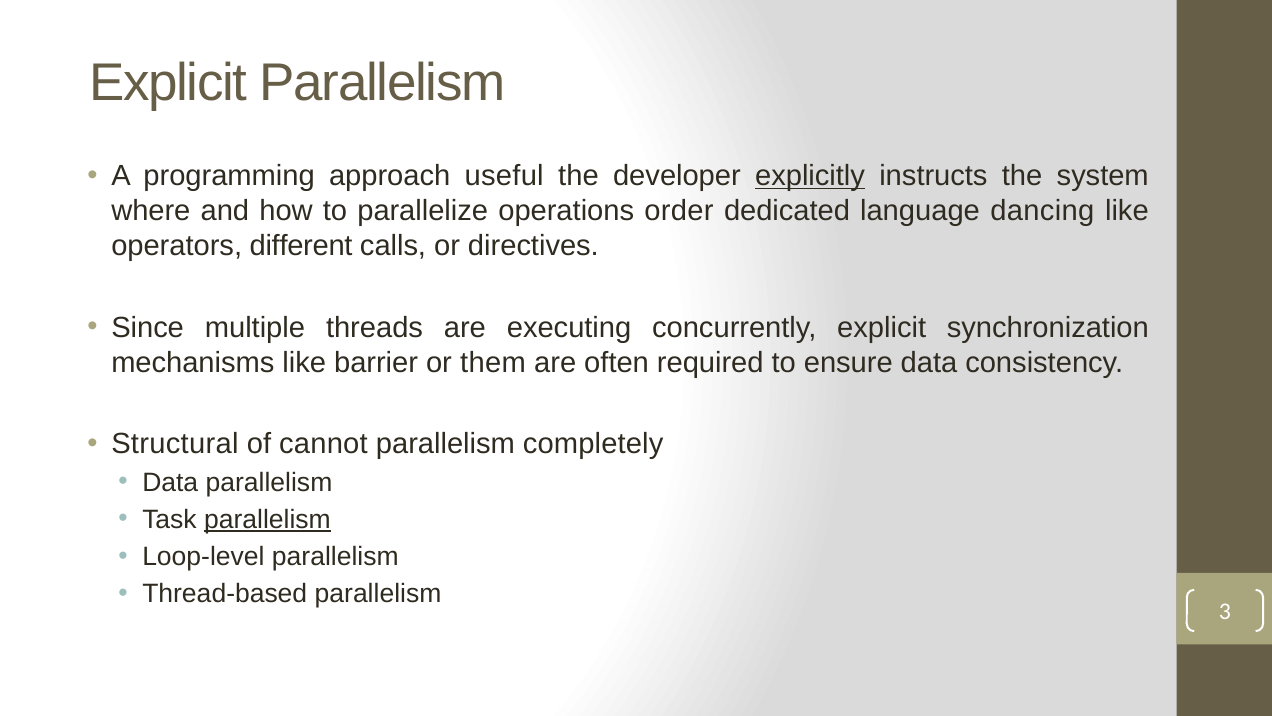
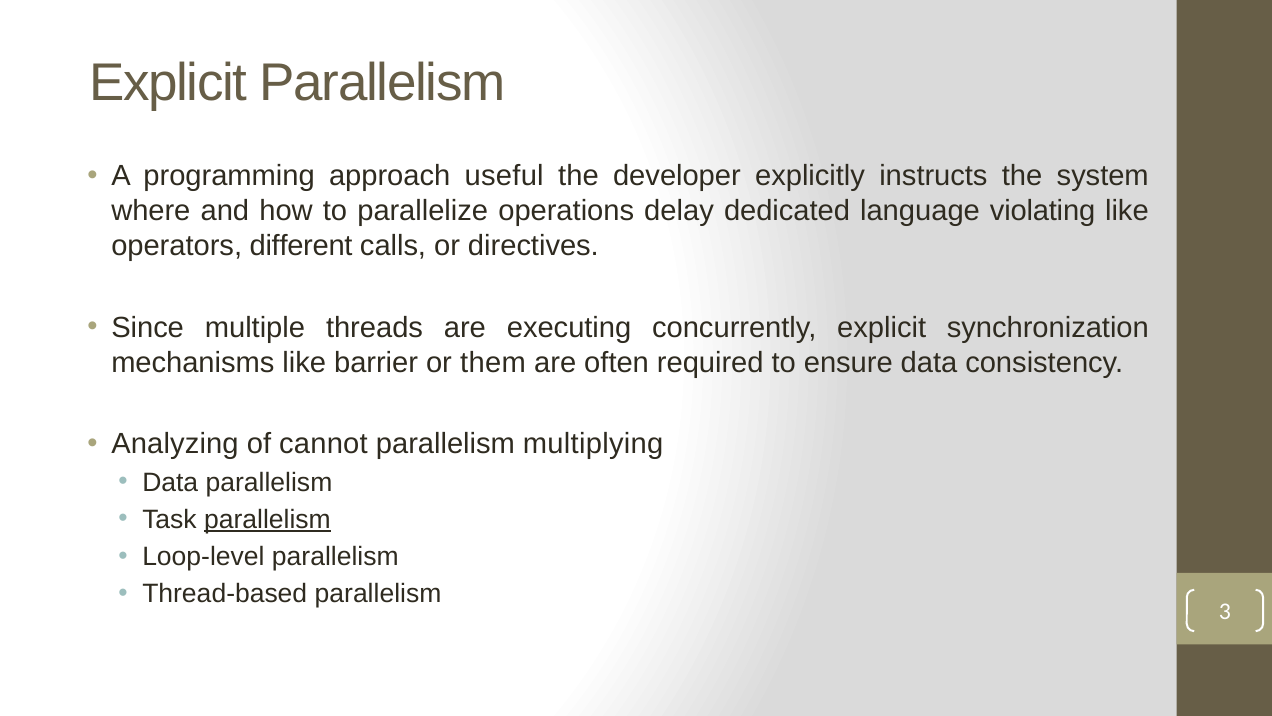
explicitly underline: present -> none (810, 176)
order: order -> delay (679, 211)
dancing: dancing -> violating (1043, 211)
Structural: Structural -> Analyzing (175, 444)
completely: completely -> multiplying (593, 444)
